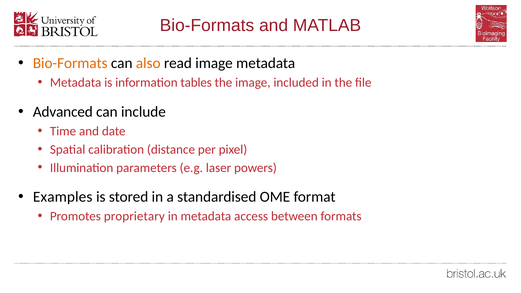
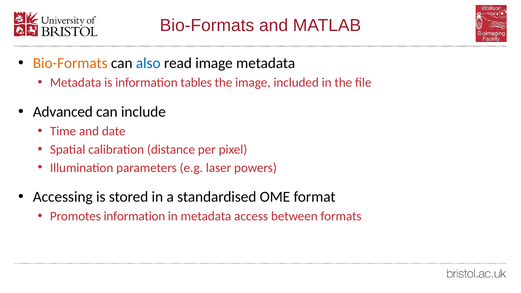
also colour: orange -> blue (148, 63)
Examples: Examples -> Accessing (63, 197)
Promotes proprietary: proprietary -> information (134, 216)
